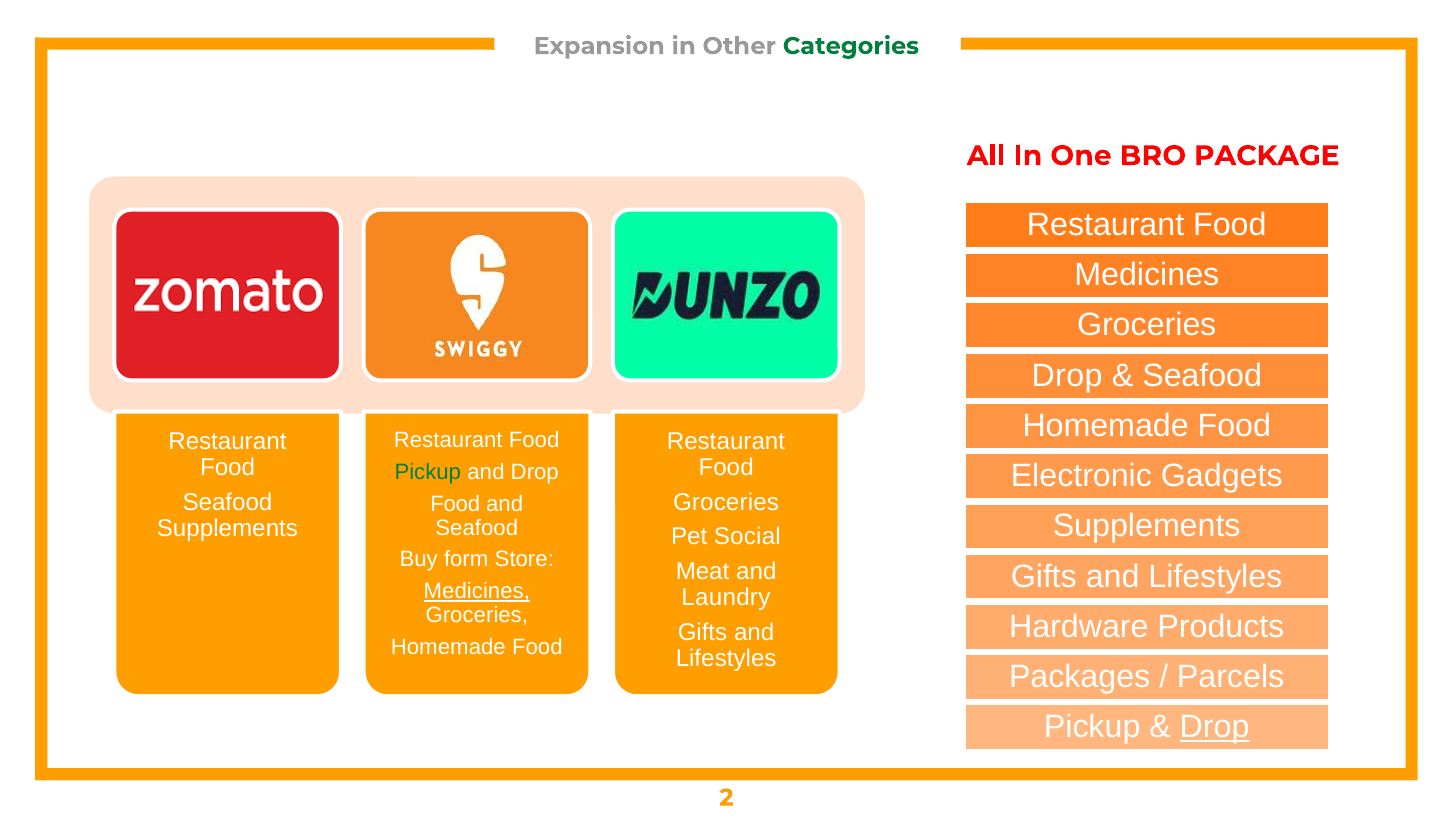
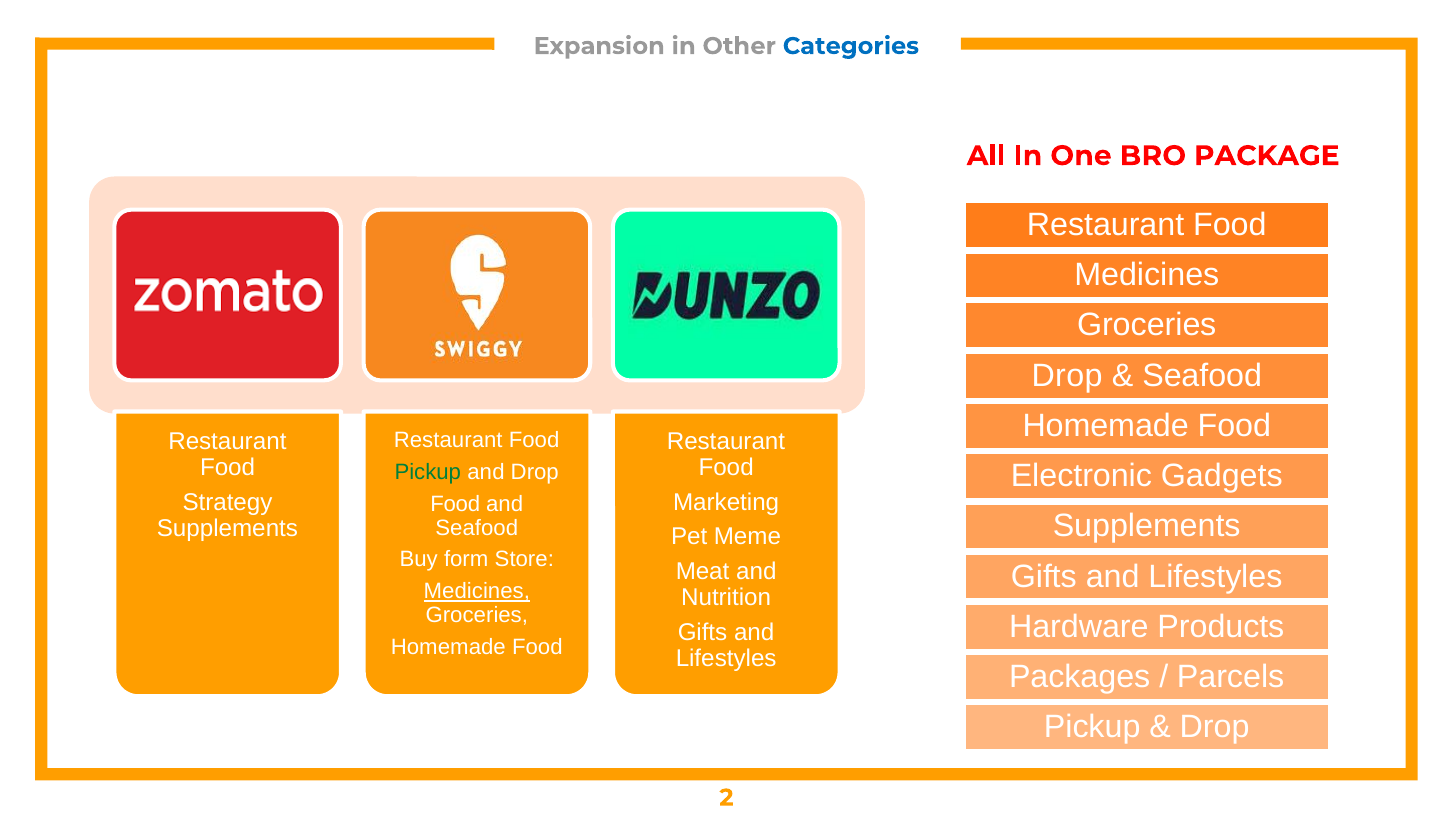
Categories colour: green -> blue (851, 46)
Seafood: Seafood -> Strategy (227, 502)
Groceries: Groceries -> Marketing (726, 502)
Social: Social -> Meme (747, 536)
Laundry: Laundry -> Nutrition (726, 597)
Drop underline: present -> none (1215, 726)
